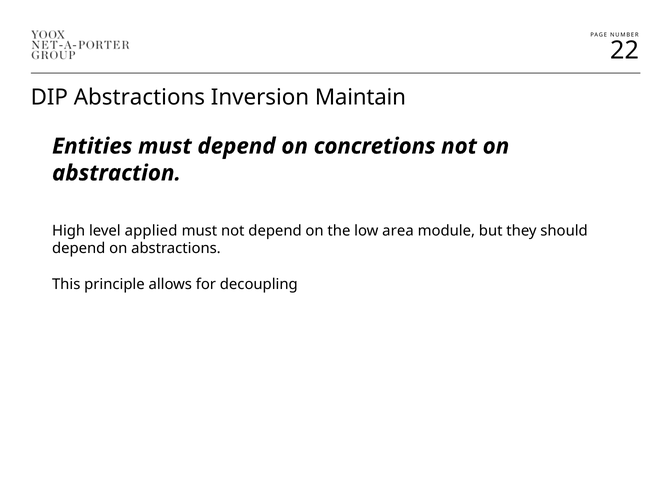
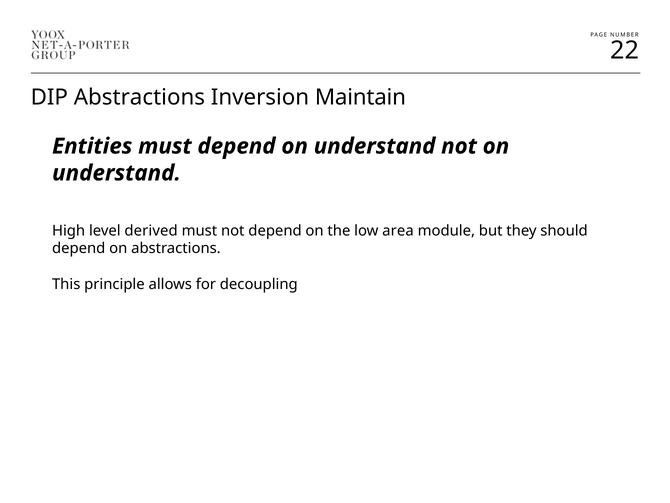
depend on concretions: concretions -> understand (375, 146)
abstraction: abstraction -> understand (116, 173)
applied: applied -> derived (151, 230)
